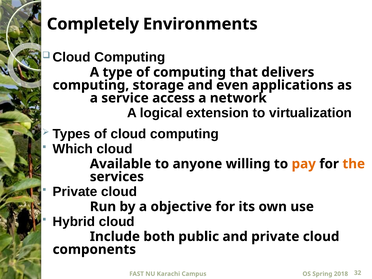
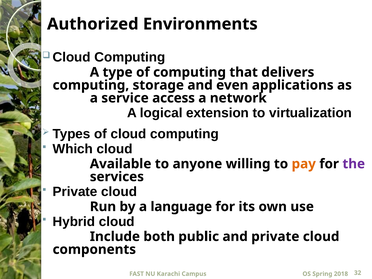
Completely: Completely -> Authorized (93, 24)
the colour: orange -> purple (354, 164)
objective: objective -> language (181, 207)
